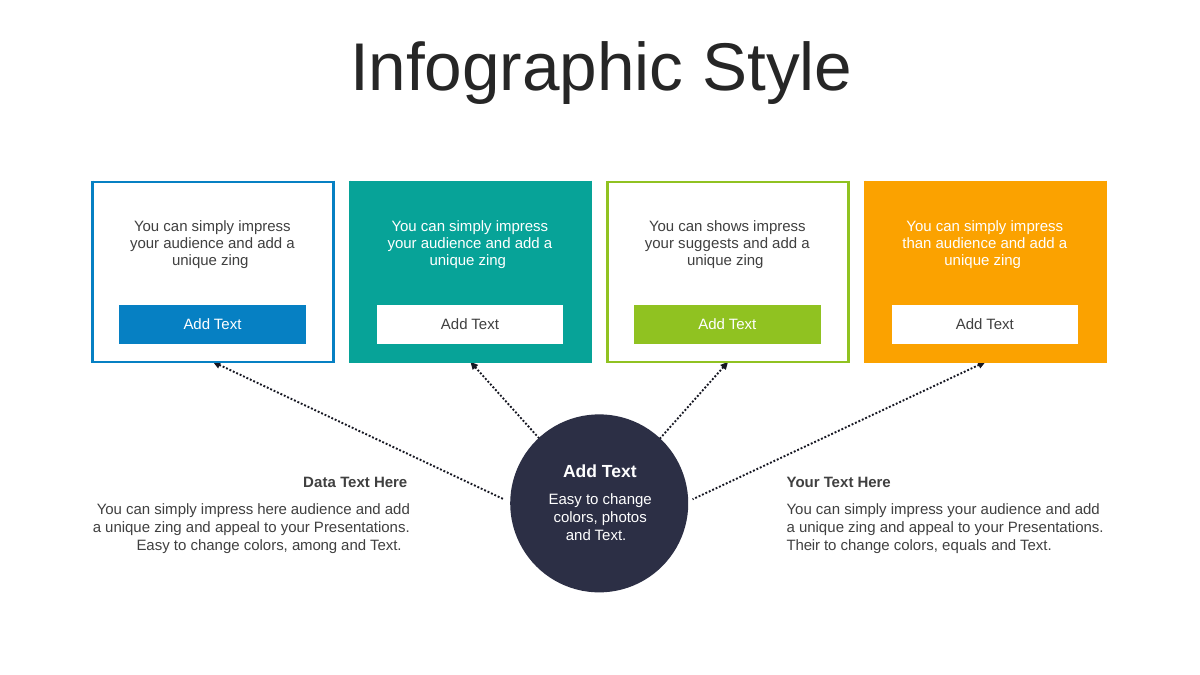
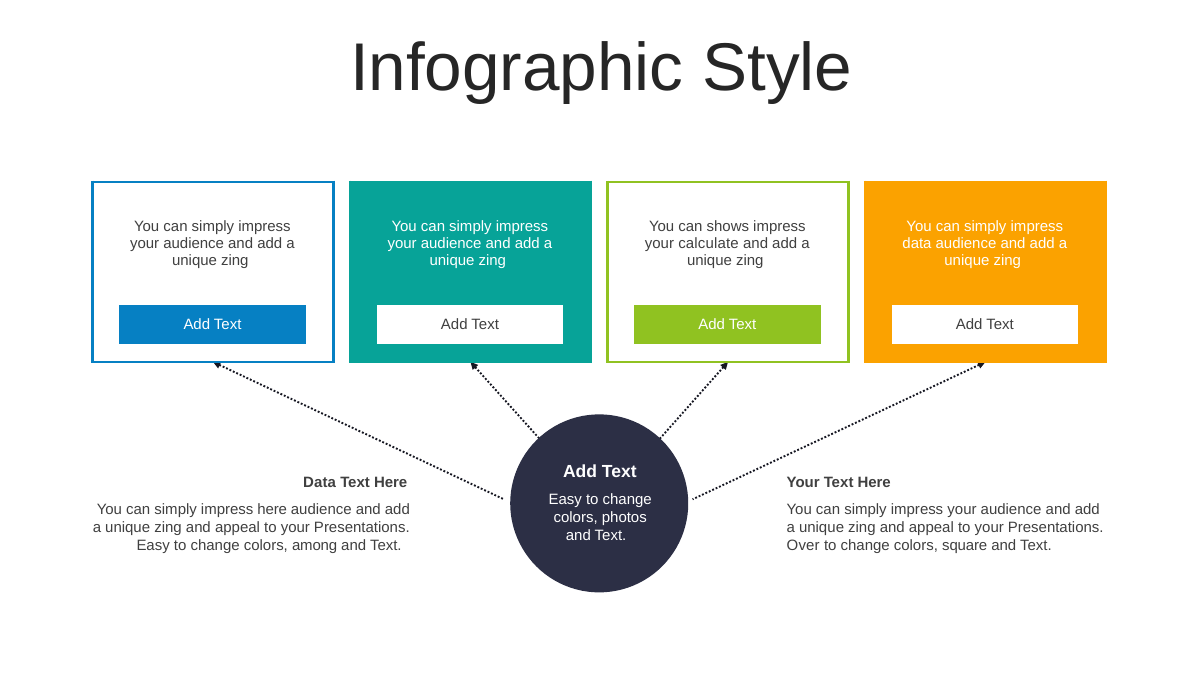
suggests: suggests -> calculate (708, 244)
than: than -> data (917, 244)
Their: Their -> Over (803, 546)
equals: equals -> square (965, 546)
